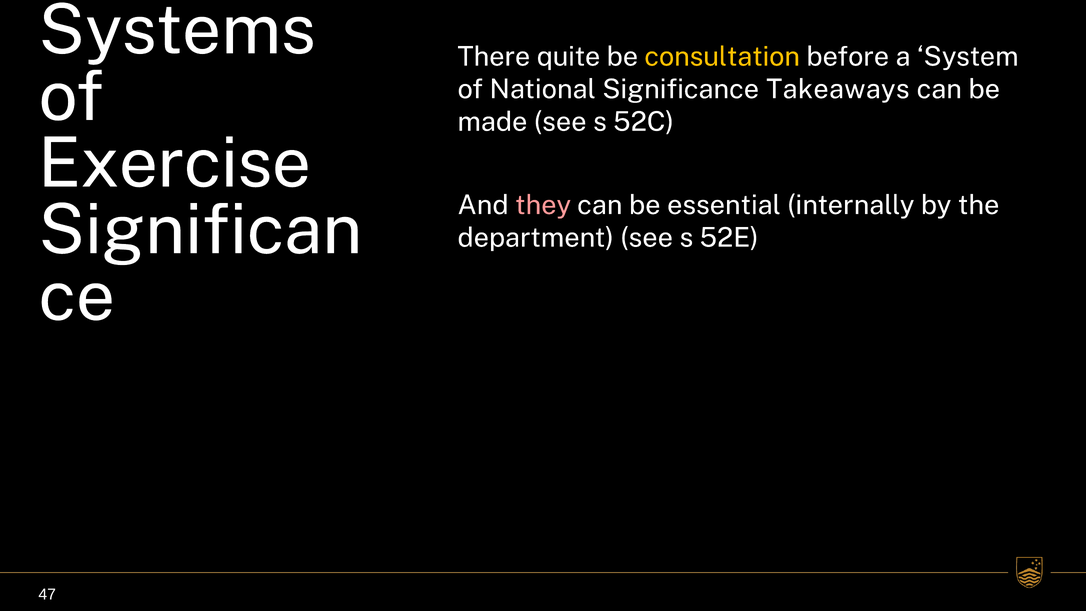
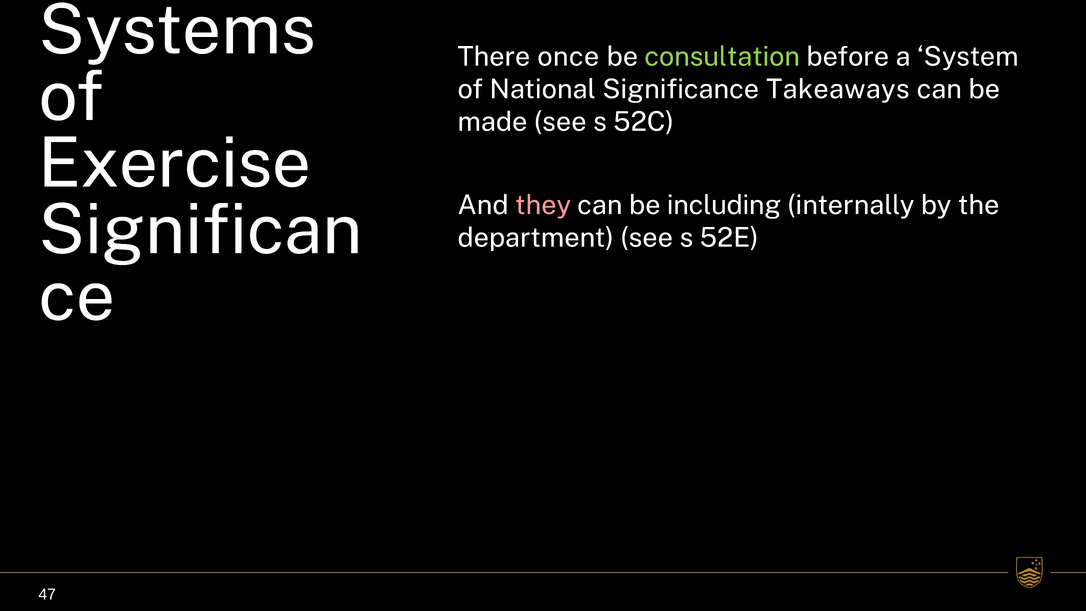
quite: quite -> once (568, 57)
consultation colour: yellow -> light green (722, 57)
essential: essential -> including (724, 205)
